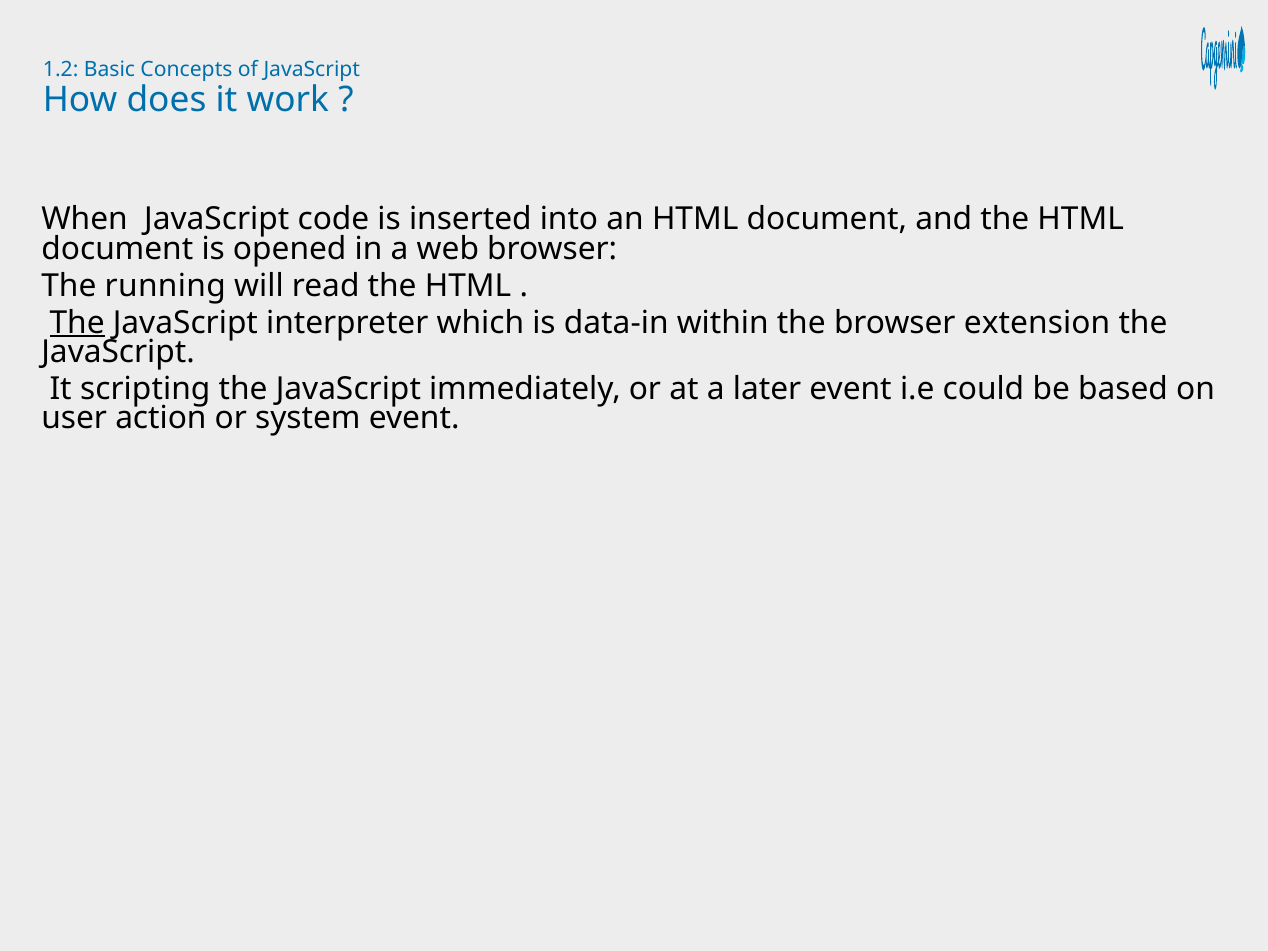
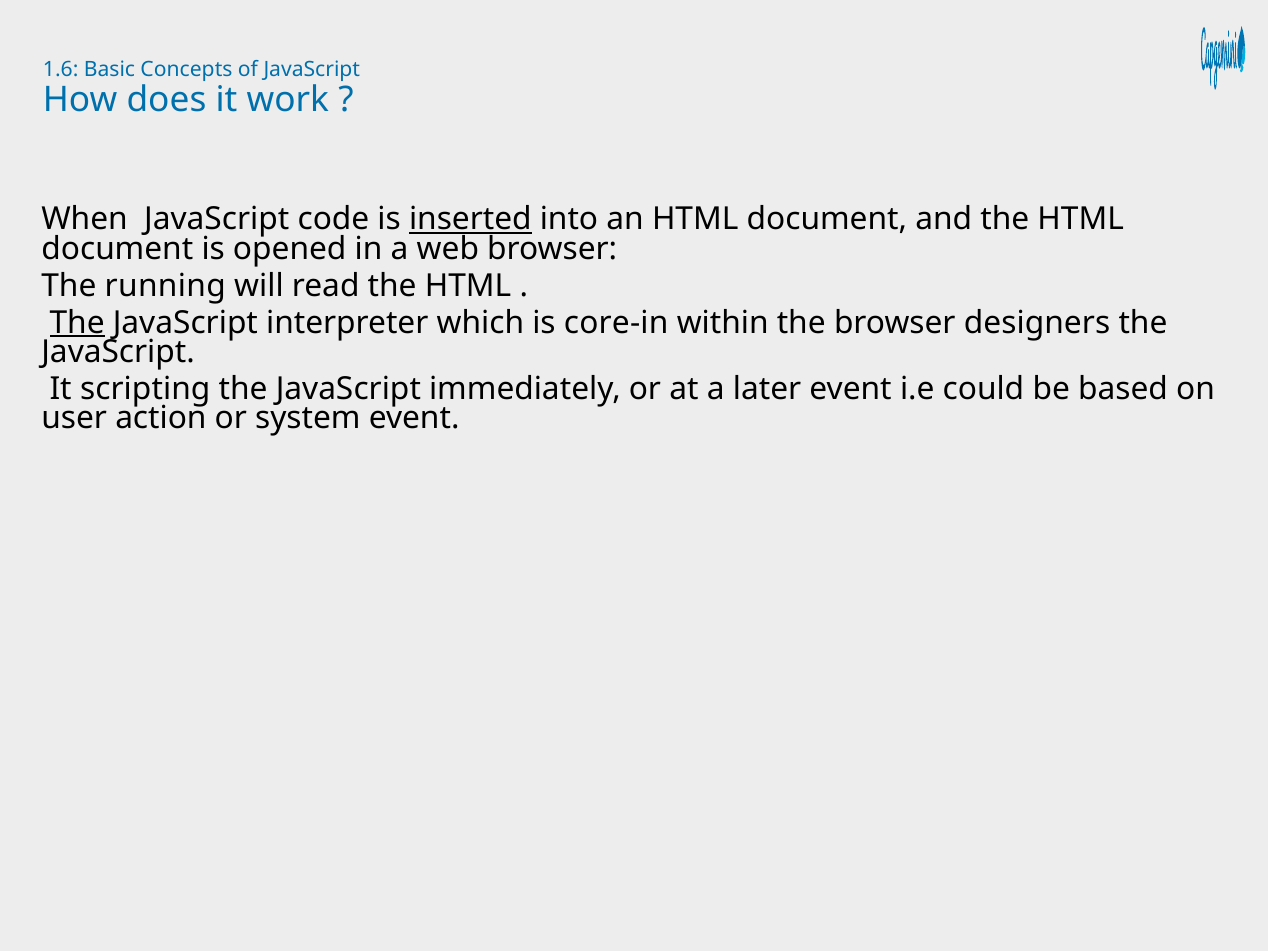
1.2: 1.2 -> 1.6 (61, 69)
inserted underline: none -> present (470, 220)
data-in: data-in -> core-in (616, 323)
extension: extension -> designers (1037, 323)
